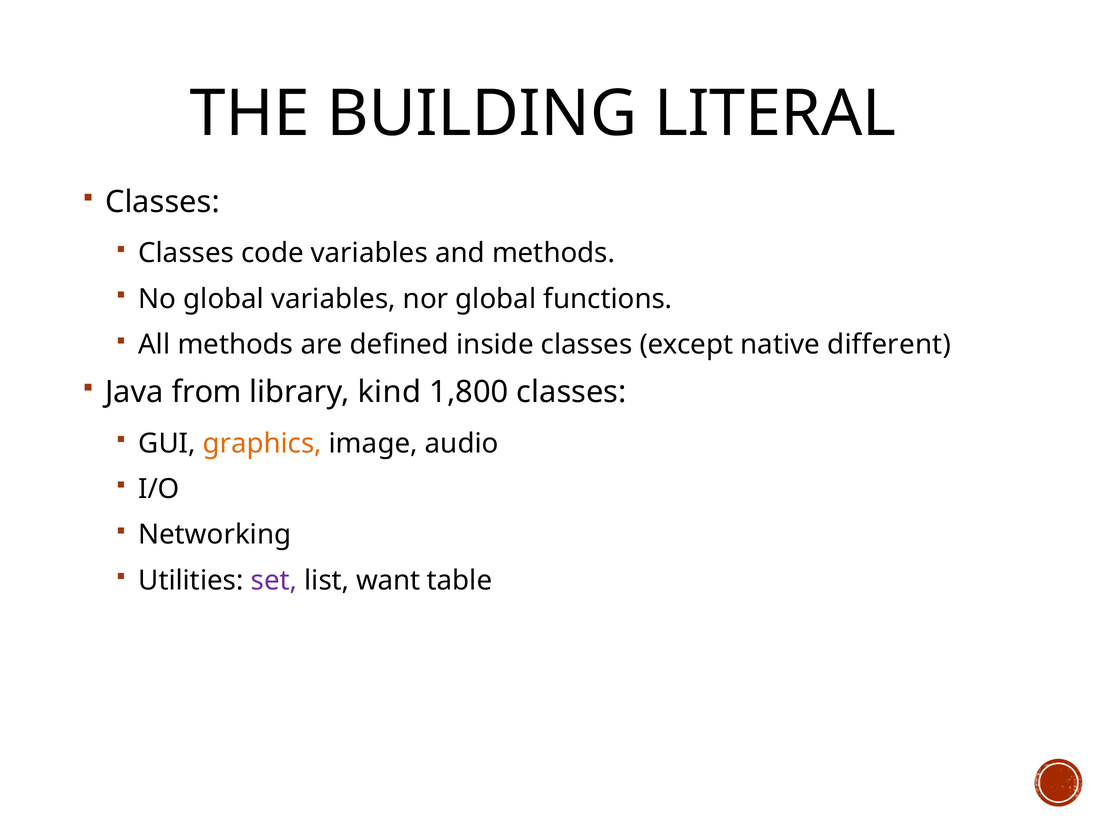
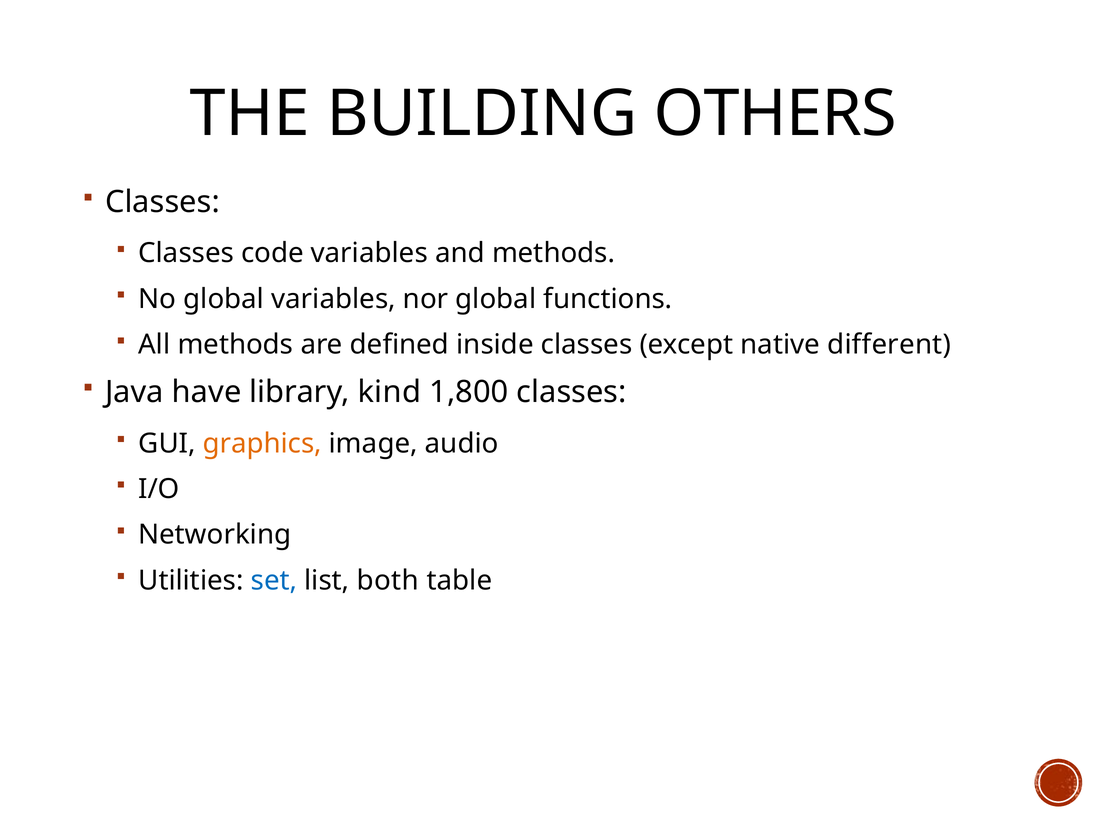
LITERAL: LITERAL -> OTHERS (775, 114)
from: from -> have (207, 392)
set colour: purple -> blue (274, 581)
want: want -> both (388, 581)
